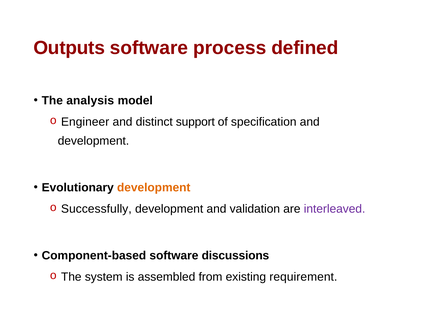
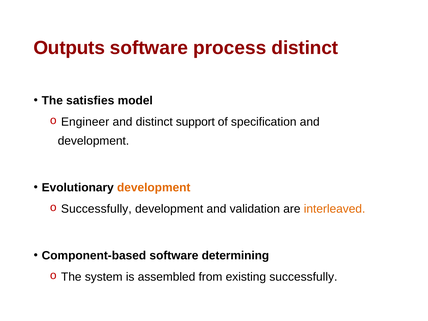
process defined: defined -> distinct (305, 48)
analysis: analysis -> satisfies (90, 101)
interleaved colour: purple -> orange (335, 209)
discussions: discussions -> determining (235, 256)
existing requirement: requirement -> successfully (303, 277)
